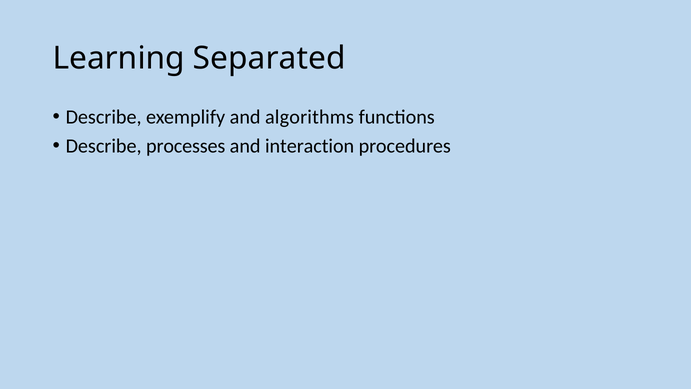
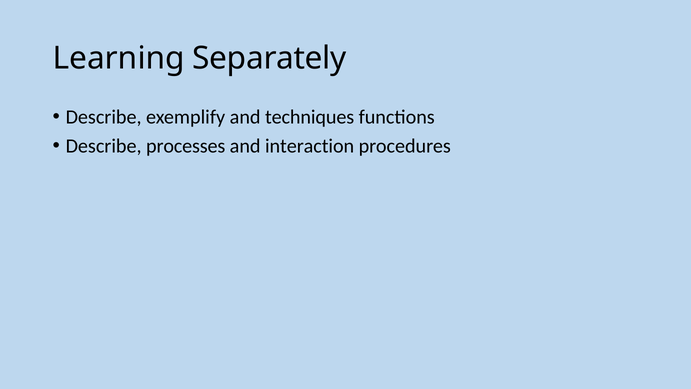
Separated: Separated -> Separately (269, 58)
algorithms: algorithms -> techniques (310, 117)
